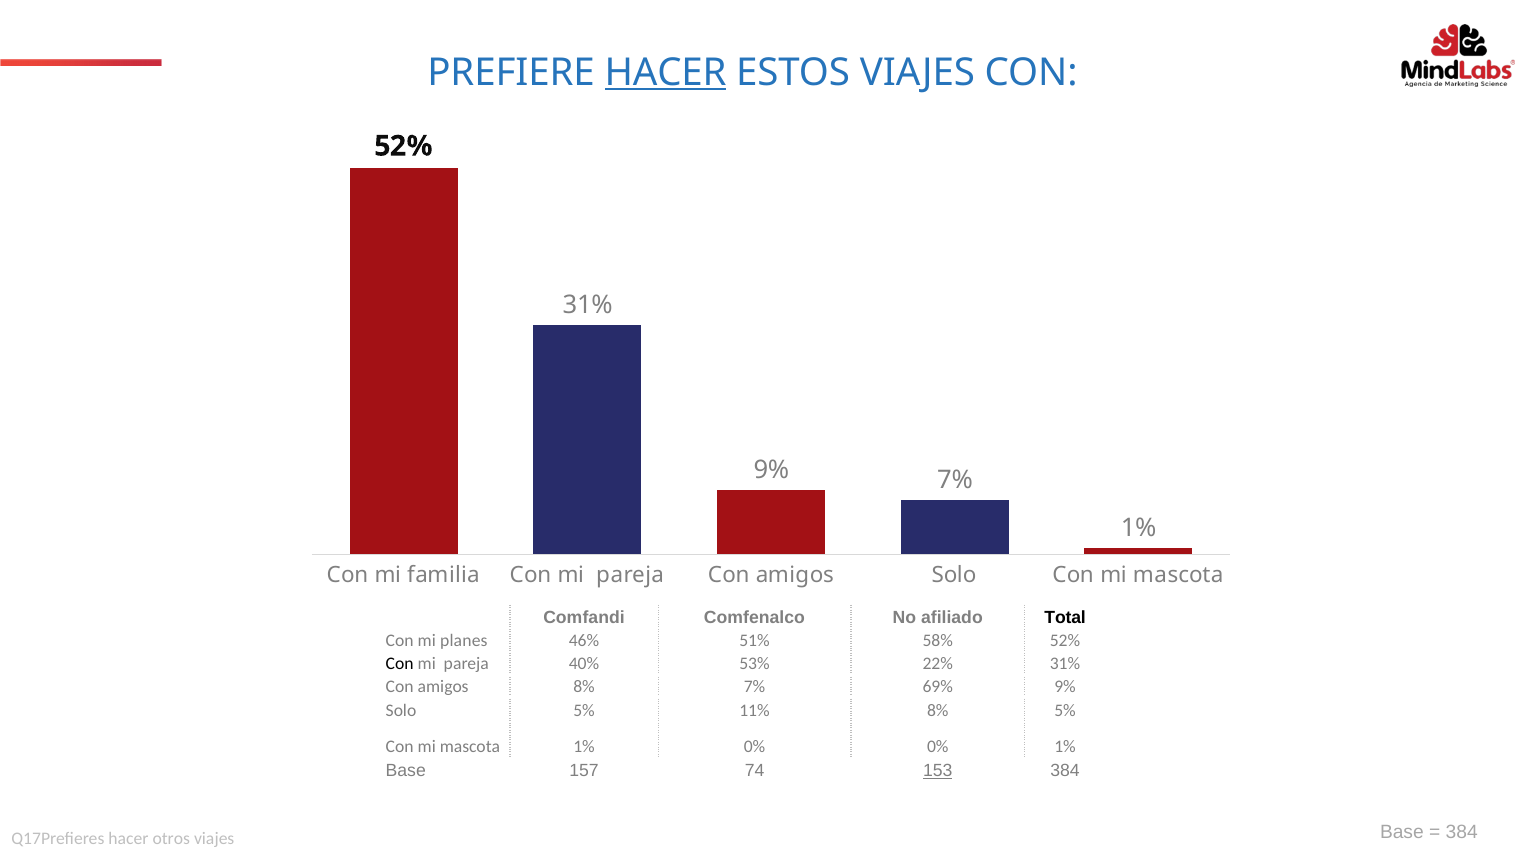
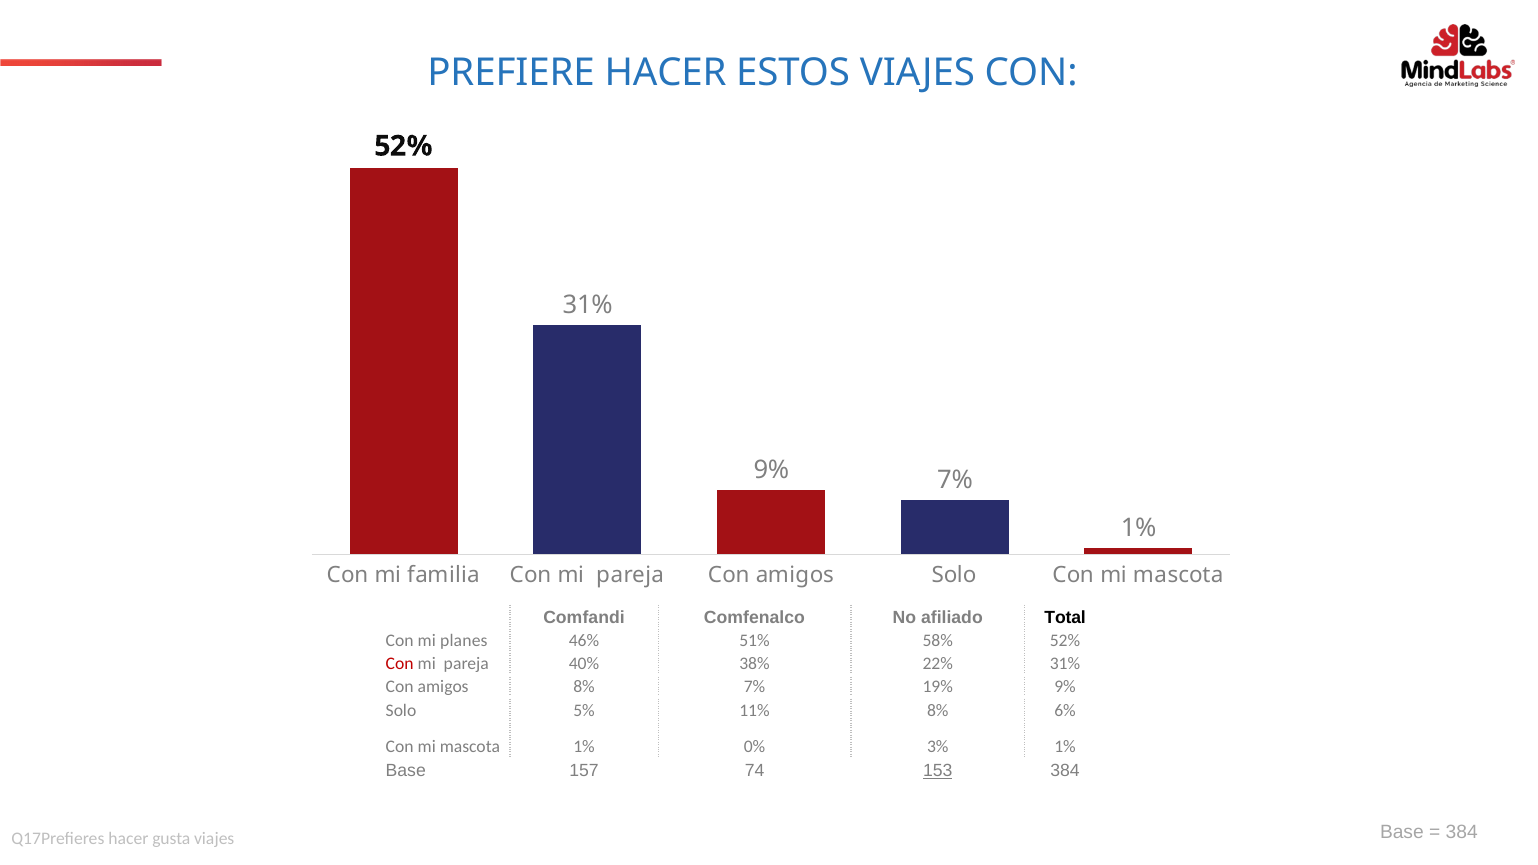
HACER underline: present -> none (666, 72)
Con colour: black -> red (400, 664)
53%: 53% -> 38% (755, 664)
69%: 69% -> 19% (938, 687)
8% 5%: 5% -> 6% (1065, 711)
0% 0%: 0% -> 3% (938, 747)
otros: otros -> gusta (171, 839)
